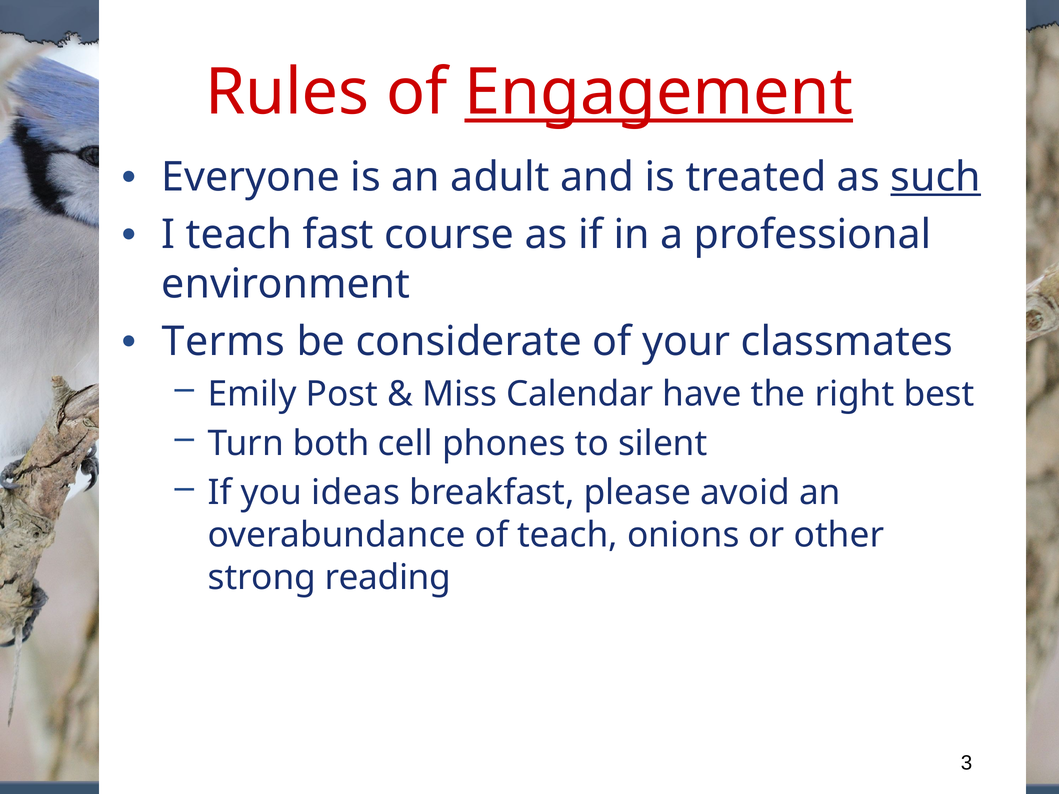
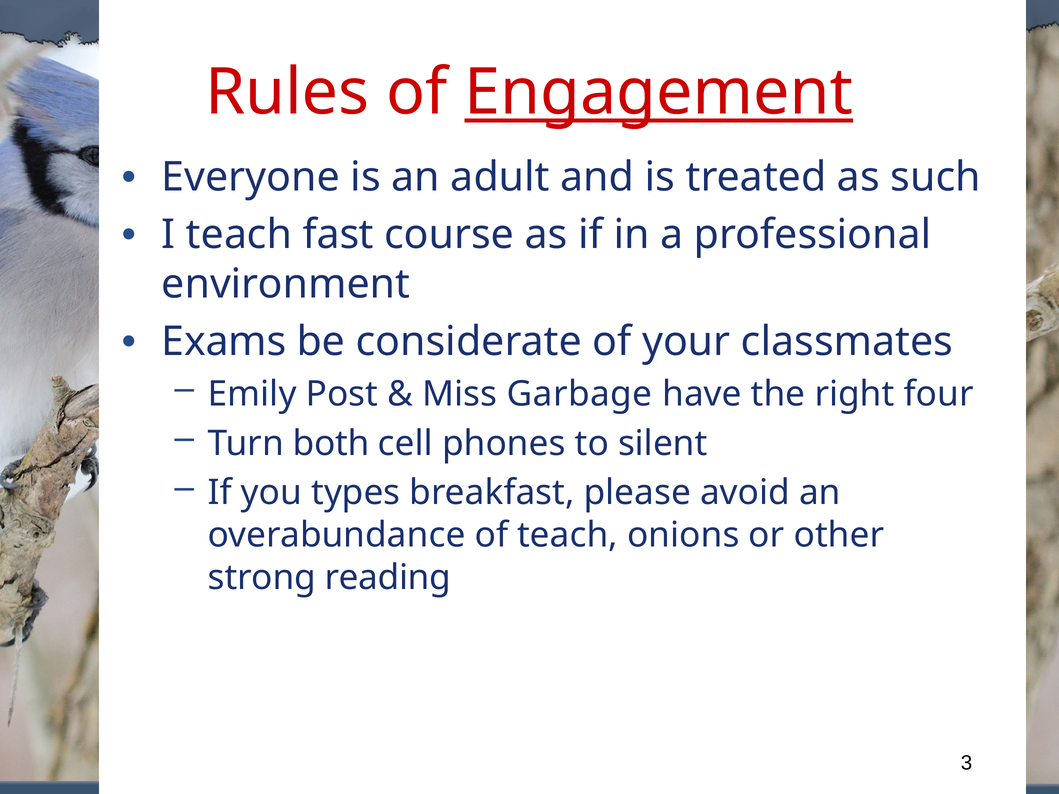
such underline: present -> none (936, 177)
Terms: Terms -> Exams (224, 342)
Calendar: Calendar -> Garbage (580, 394)
best: best -> four (939, 394)
ideas: ideas -> types (356, 493)
